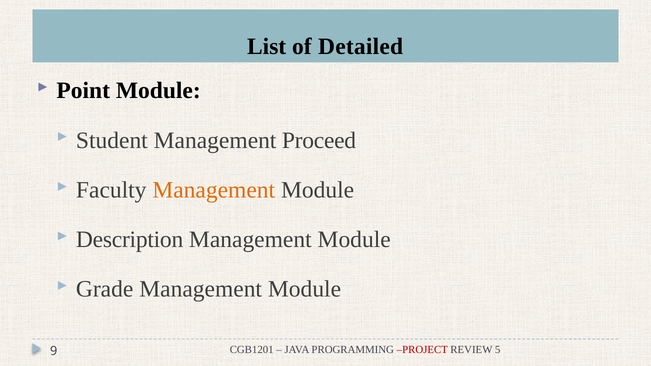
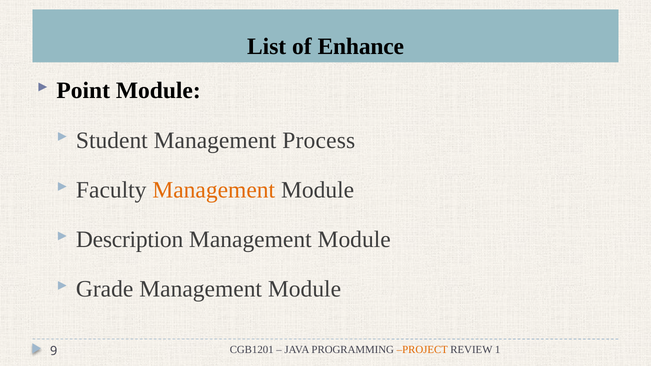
Detailed: Detailed -> Enhance (361, 47)
Proceed: Proceed -> Process (319, 140)
PROJECT colour: red -> orange (422, 350)
5: 5 -> 1 (498, 350)
